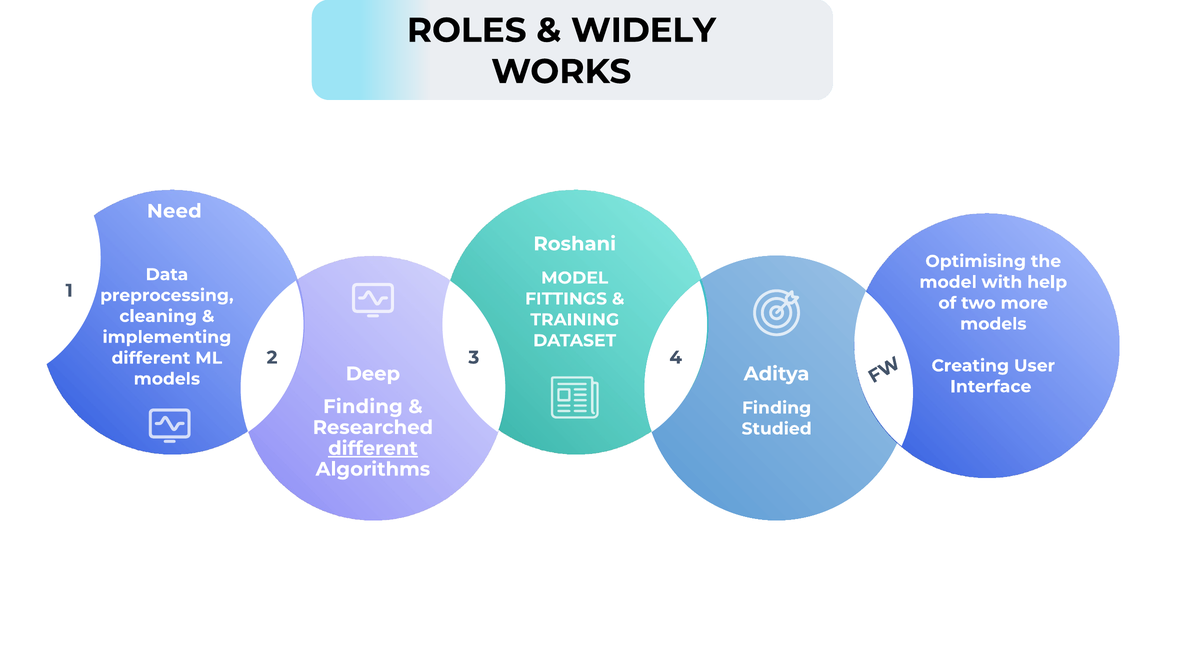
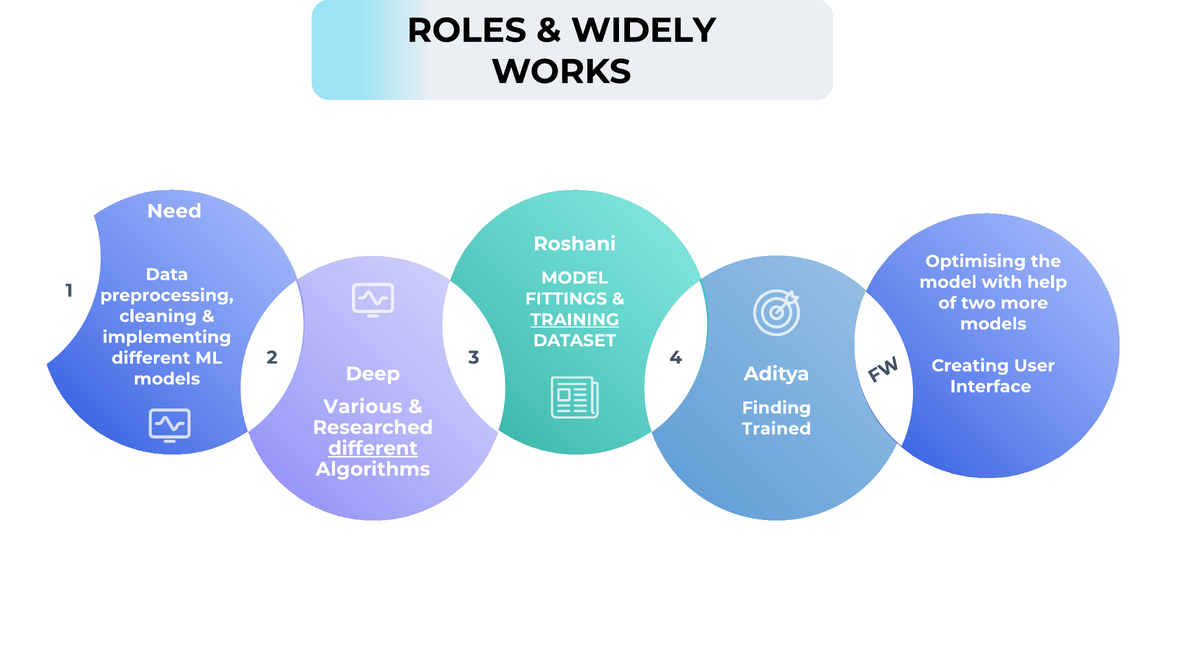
TRAINING underline: none -> present (575, 320)
Finding: Finding -> Various (363, 407)
Studied: Studied -> Trained (777, 429)
